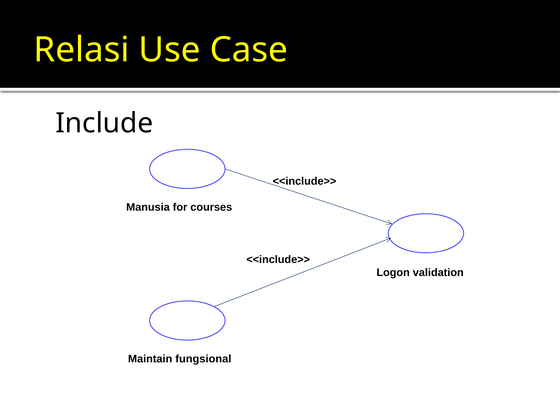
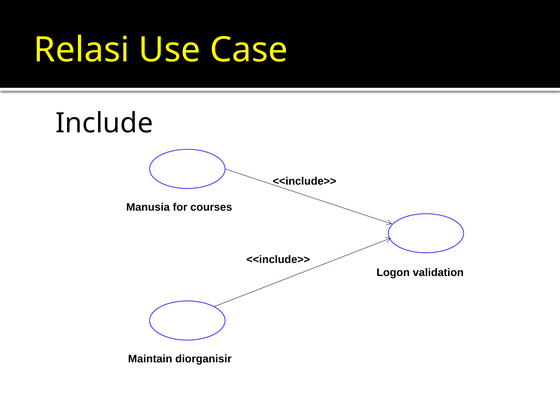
fungsional: fungsional -> diorganisir (203, 359)
